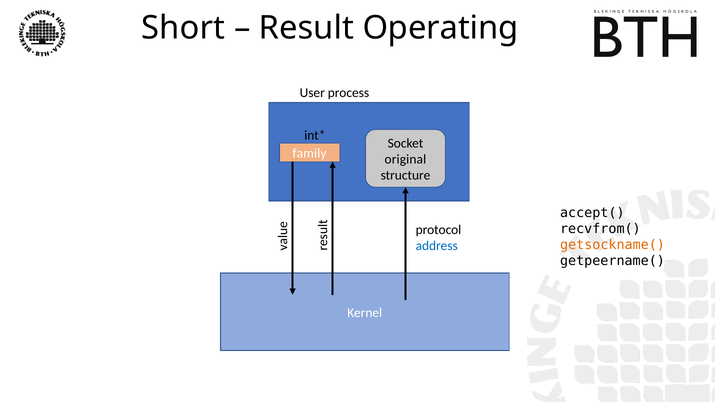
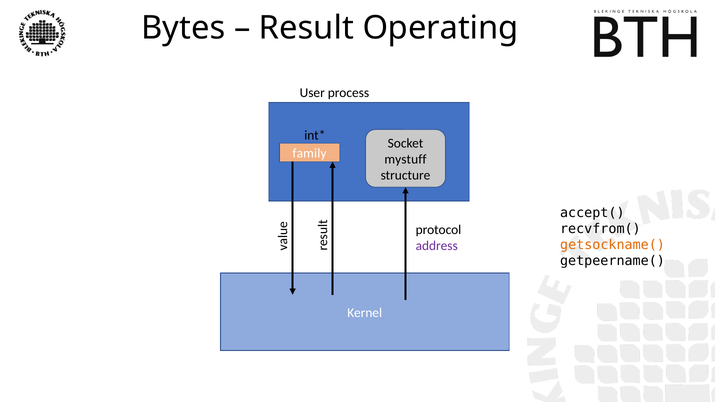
Short: Short -> Bytes (183, 28)
original: original -> mystuff (405, 159)
address colour: blue -> purple (437, 246)
